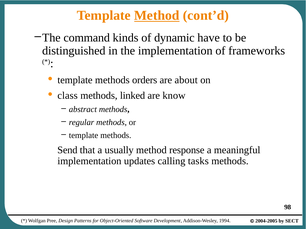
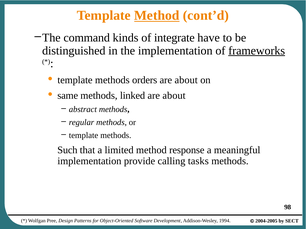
dynamic: dynamic -> integrate (174, 38)
frameworks underline: none -> present (257, 51)
class: class -> same (68, 96)
know: know -> about (174, 96)
Send: Send -> Such (67, 150)
usually: usually -> limited (119, 150)
updates: updates -> provide (140, 161)
